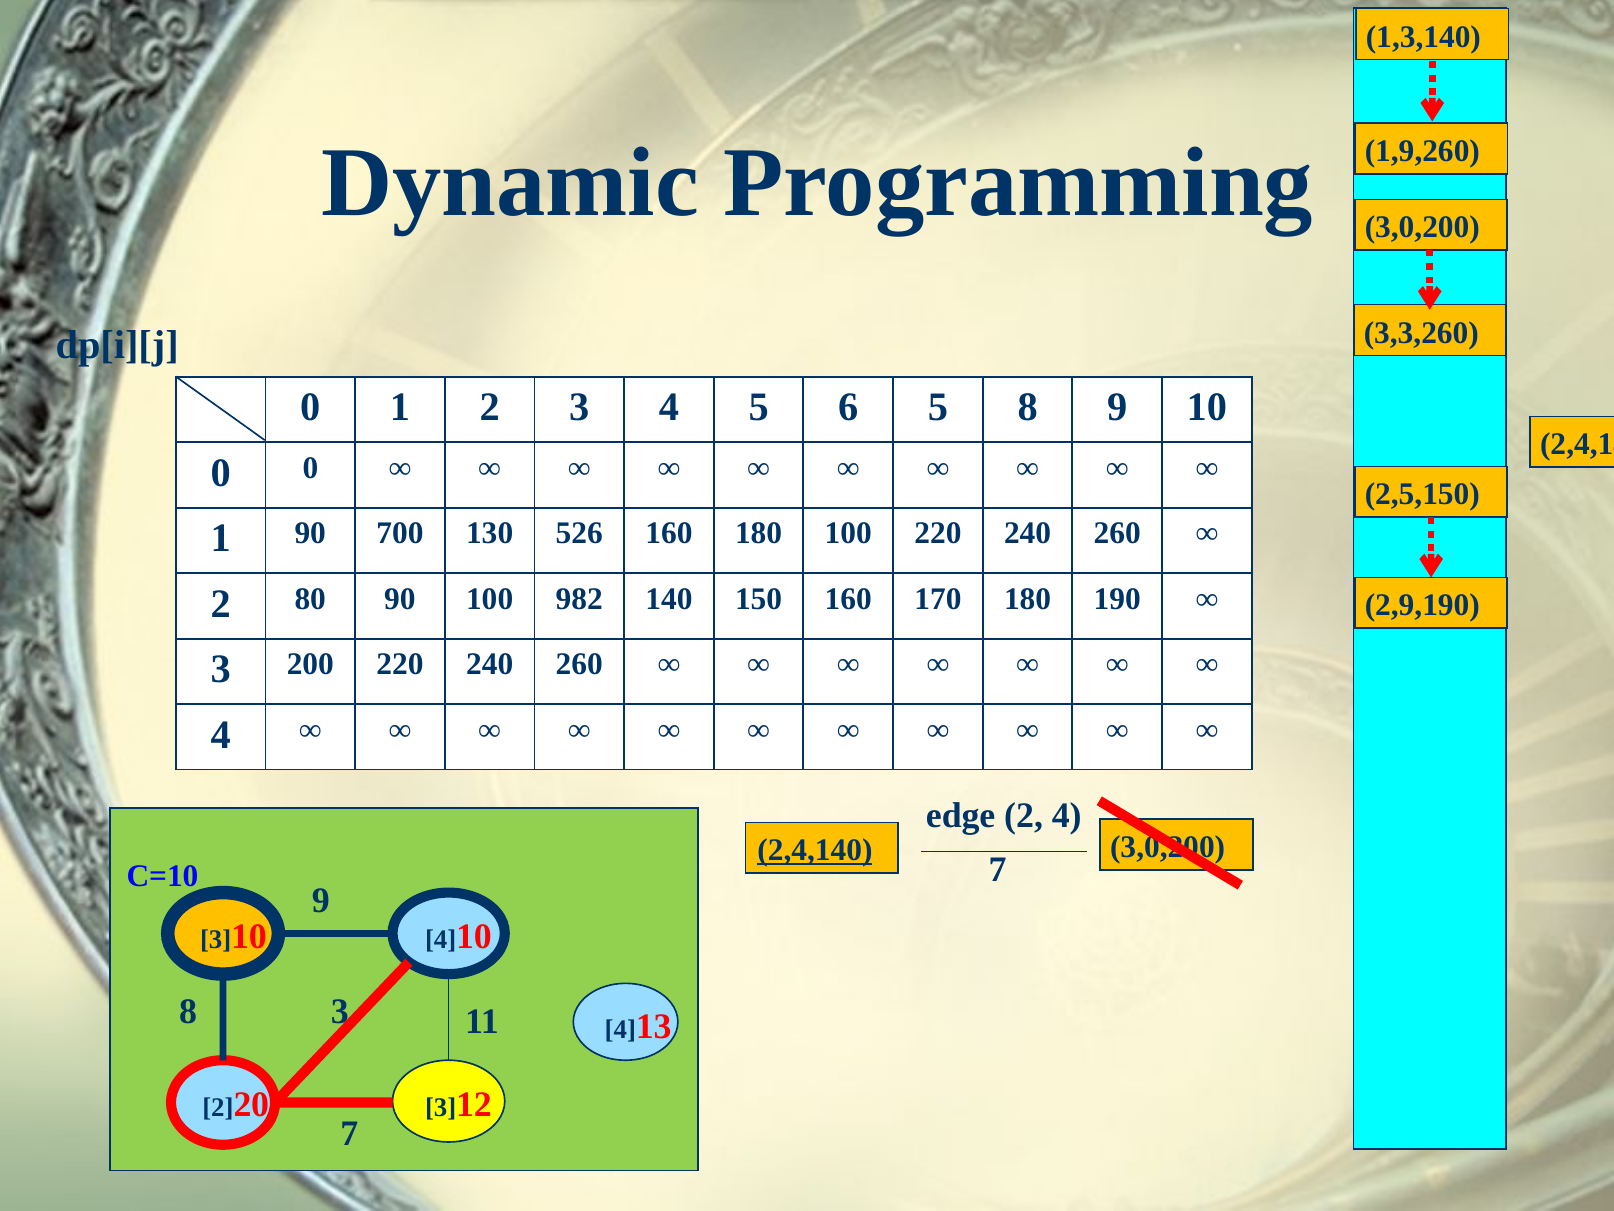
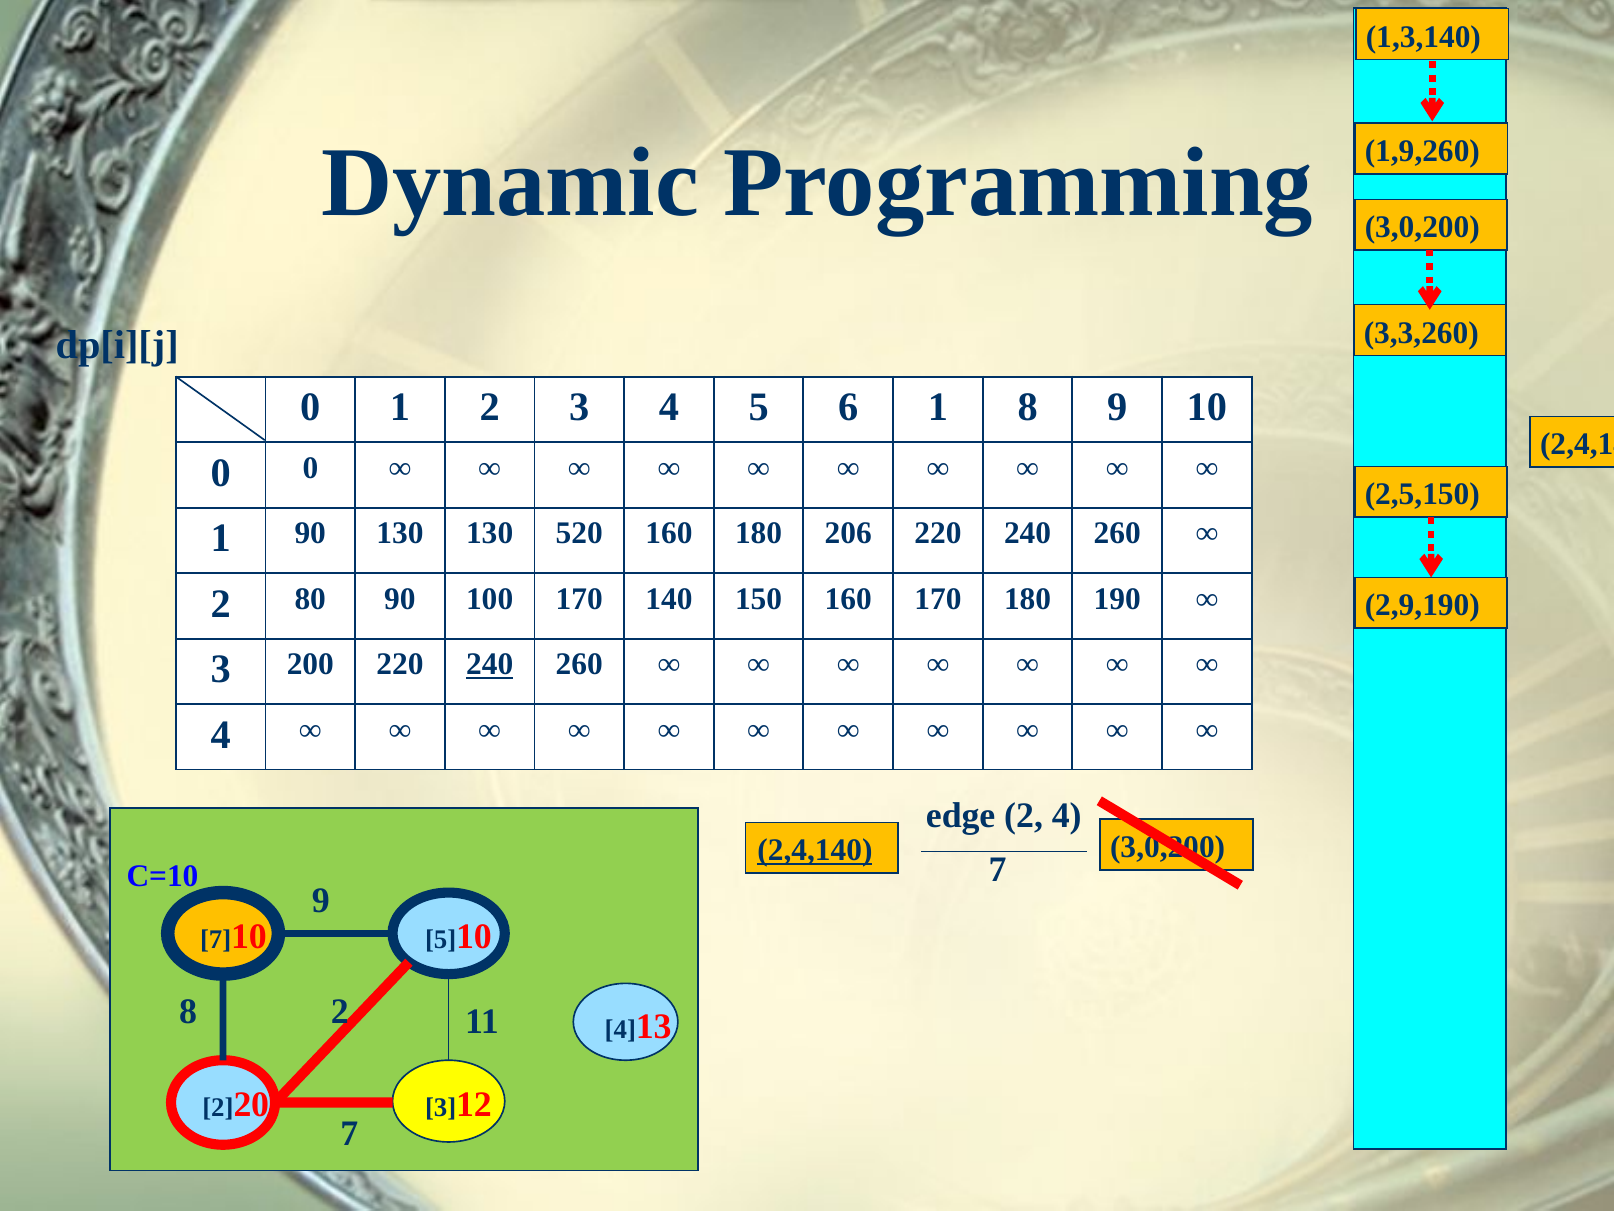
6 5: 5 -> 1 (938, 407)
90 700: 700 -> 130 (400, 533)
526: 526 -> 520 (579, 533)
180 100: 100 -> 206 (848, 533)
100 982: 982 -> 170 (579, 599)
240 underline: none -> present (490, 664)
3: 3 -> 7 (216, 939)
10 4: 4 -> 5 (441, 939)
8 3: 3 -> 2 (340, 1011)
